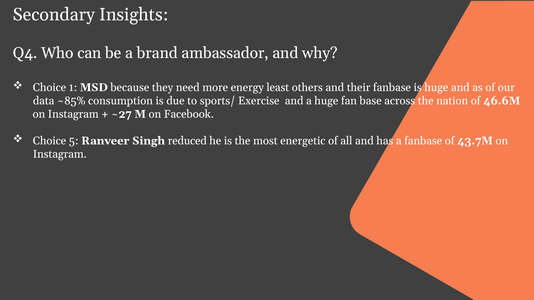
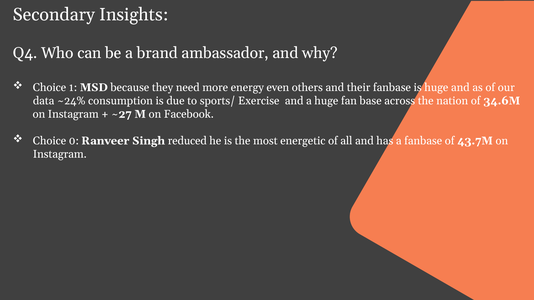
least: least -> even (278, 88)
~85%: ~85% -> ~24% (71, 101)
46.6M: 46.6M -> 34.6M (502, 101)
5: 5 -> 0 (74, 141)
